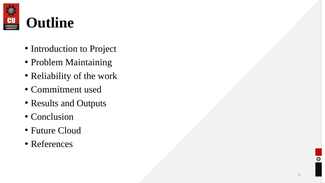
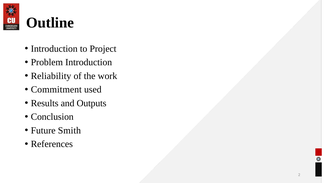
Problem Maintaining: Maintaining -> Introduction (89, 62)
Cloud: Cloud -> Smith (69, 130)
